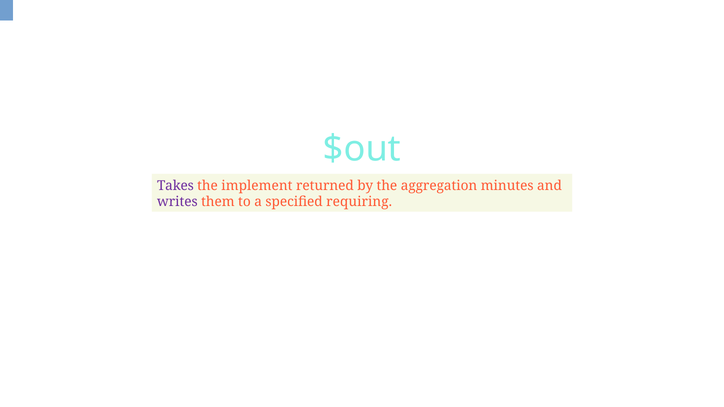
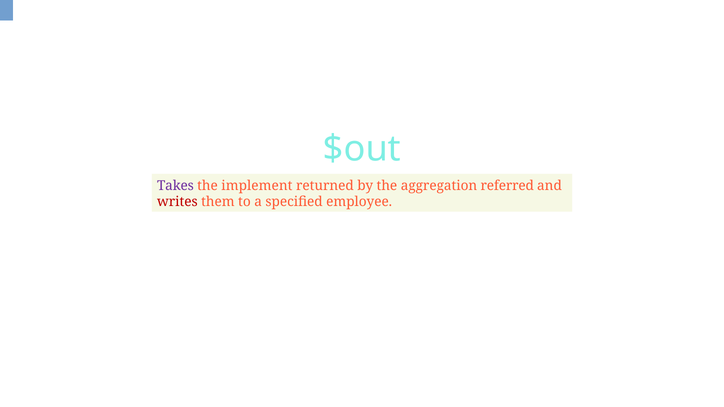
minutes: minutes -> referred (507, 186)
writes colour: purple -> red (177, 202)
requiring: requiring -> employee (359, 202)
